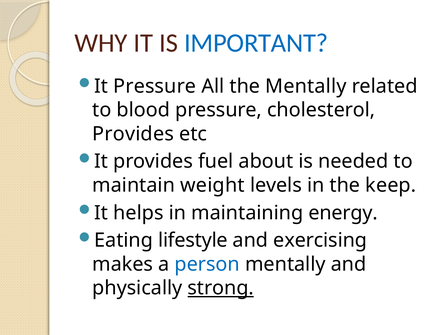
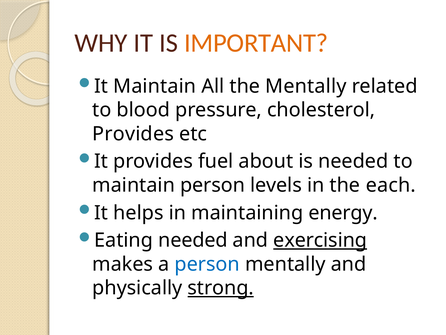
IMPORTANT colour: blue -> orange (256, 43)
It Pressure: Pressure -> Maintain (155, 86)
maintain weight: weight -> person (213, 185)
keep: keep -> each (391, 185)
Eating lifestyle: lifestyle -> needed (193, 240)
exercising underline: none -> present (320, 240)
